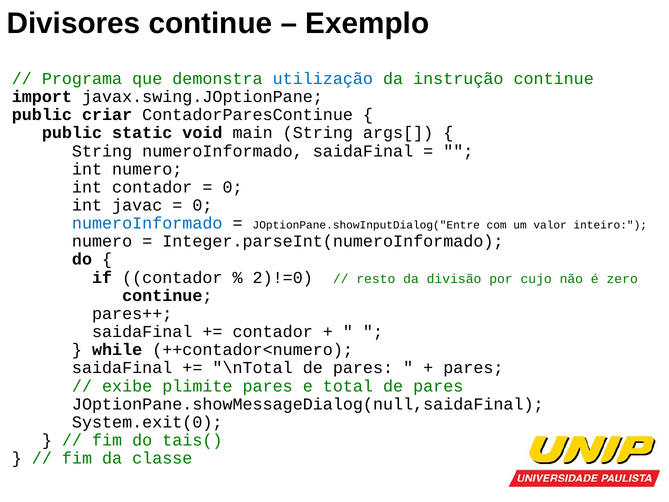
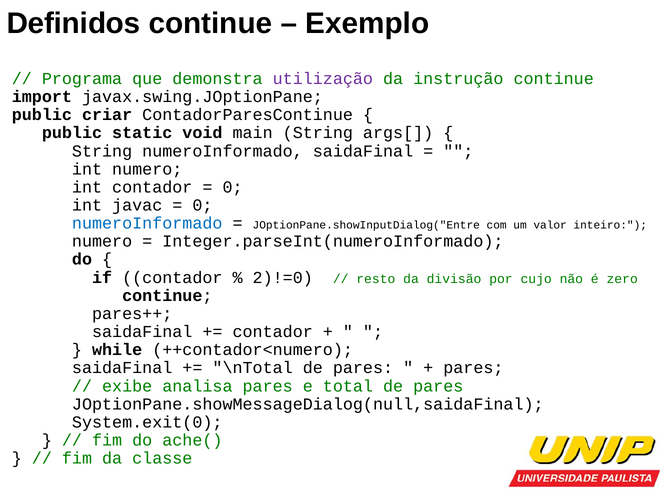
Divisores: Divisores -> Definidos (74, 23)
utilização colour: blue -> purple (323, 79)
plimite: plimite -> analisa (197, 386)
tais(: tais( -> ache( (192, 440)
